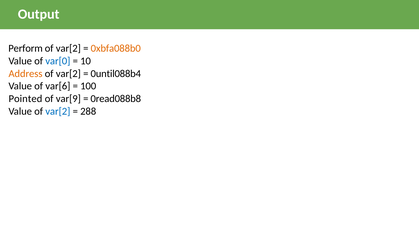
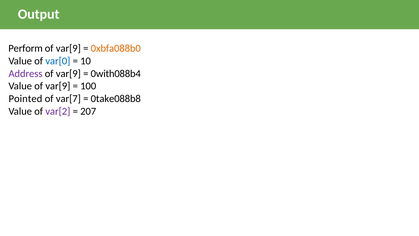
var[2: var[2 -> var[9 (68, 48)
Address colour: orange -> purple (25, 74)
var[2: var[2 -> var[9 (68, 74)
0until088b4: 0until088b4 -> 0with088b4 (116, 74)
Value of var[6: var[6 -> var[9 (58, 86)
var[9: var[9 -> var[7 (68, 99)
0read088b8: 0read088b8 -> 0take088b8 (116, 99)
var[2 colour: blue -> purple (58, 111)
288: 288 -> 207 (88, 111)
